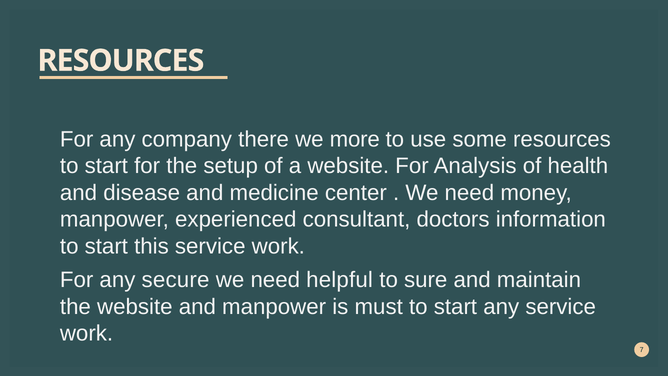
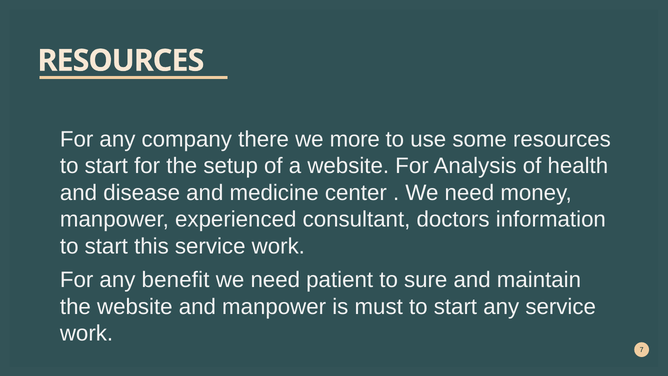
secure: secure -> benefit (176, 280)
helpful: helpful -> patient (340, 280)
